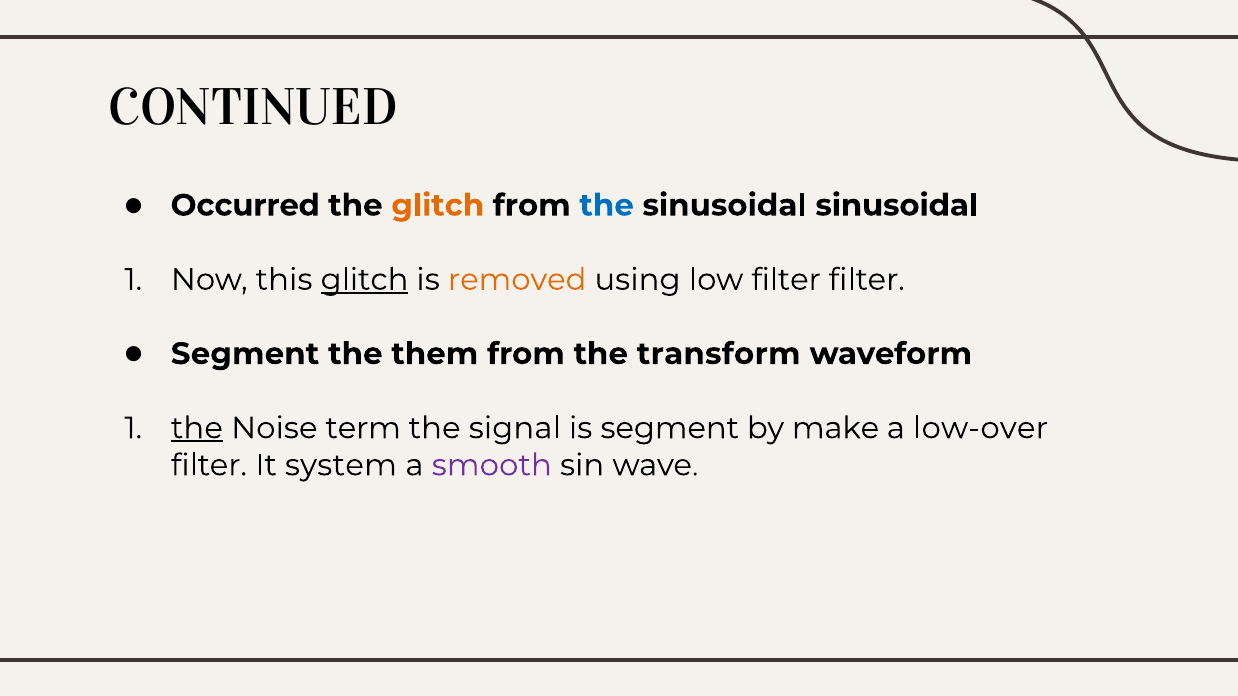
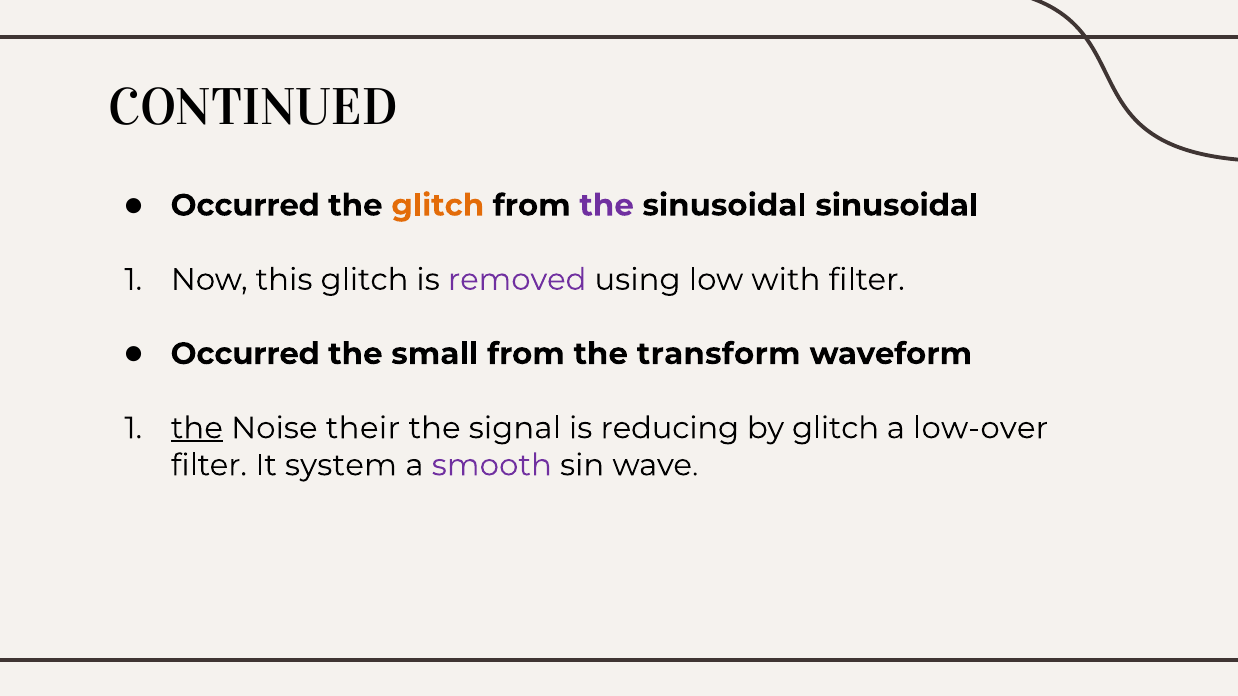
the colour: blue -> purple (607, 205)
glitch underline: present -> none (365, 280)
removed colour: orange -> purple (517, 280)
low filter: filter -> with (786, 280)
Segment: Segment -> Occurred (245, 354)
them: them -> small (435, 354)
term: term -> their (363, 428)
is segment: segment -> reducing (670, 428)
by make: make -> glitch (836, 428)
